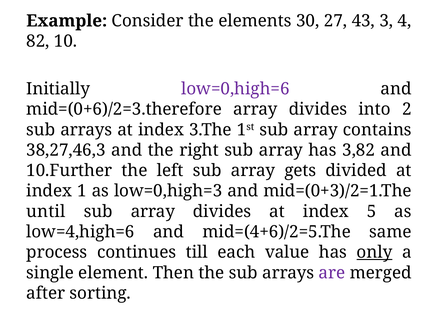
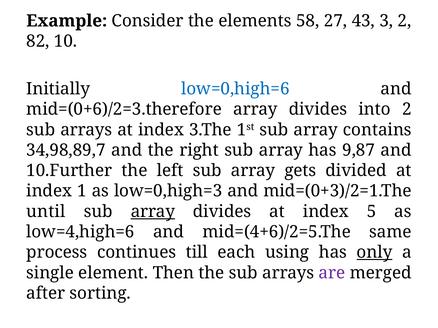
30: 30 -> 58 (308, 21)
3 4: 4 -> 2 (405, 21)
low=0,high=6 colour: purple -> blue (235, 89)
38,27,46,3: 38,27,46,3 -> 34,98,89,7 (66, 150)
3,82: 3,82 -> 9,87 (359, 150)
array underline: none -> present (153, 212)
value: value -> using (287, 253)
